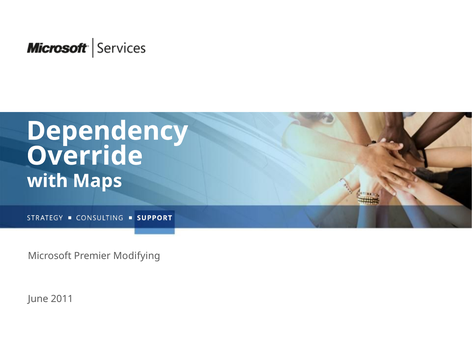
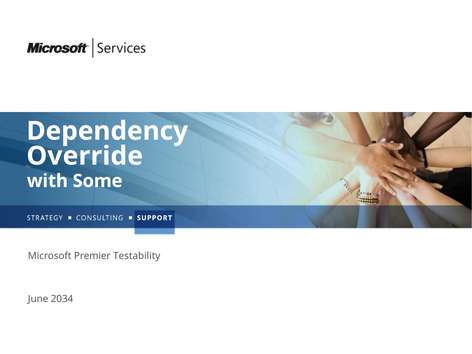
Maps: Maps -> Some (98, 181)
Modifying: Modifying -> Testability (137, 256)
2011: 2011 -> 2034 (62, 299)
